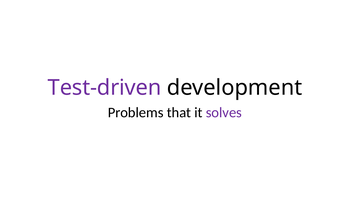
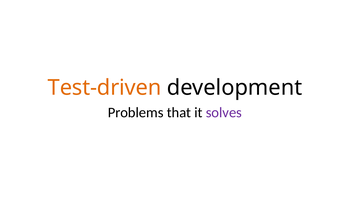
Test-driven colour: purple -> orange (105, 87)
